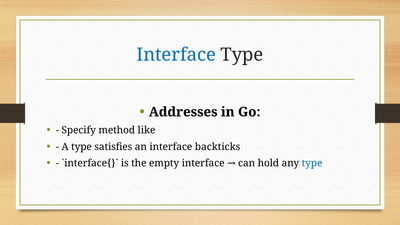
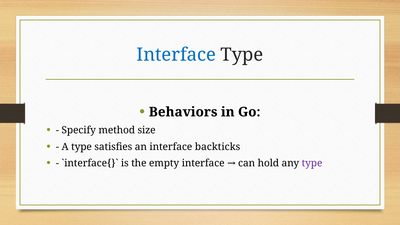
Addresses: Addresses -> Behaviors (183, 112)
like: like -> size (147, 130)
type colour: blue -> purple (312, 163)
